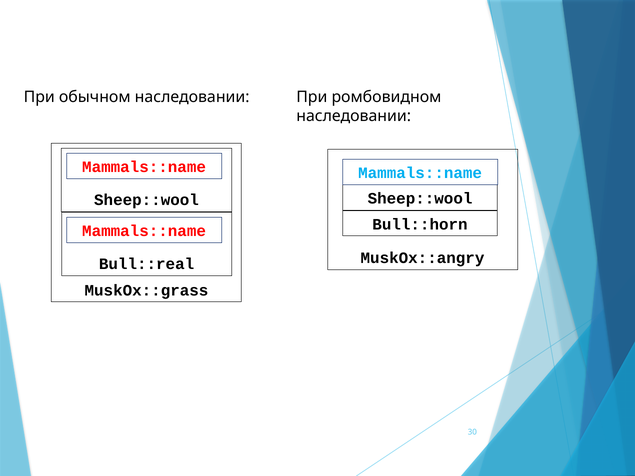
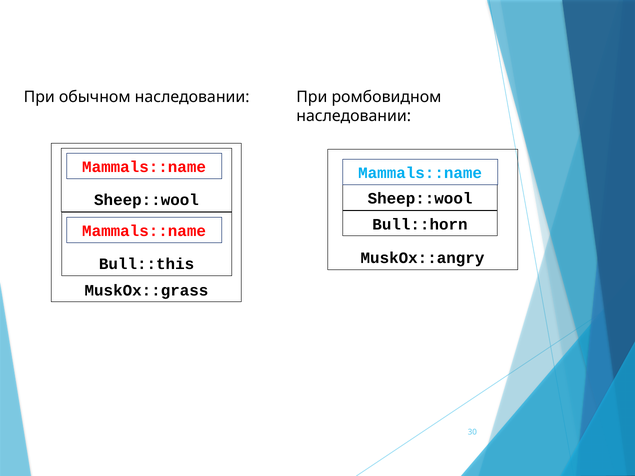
Bull::real: Bull::real -> Bull::this (147, 264)
